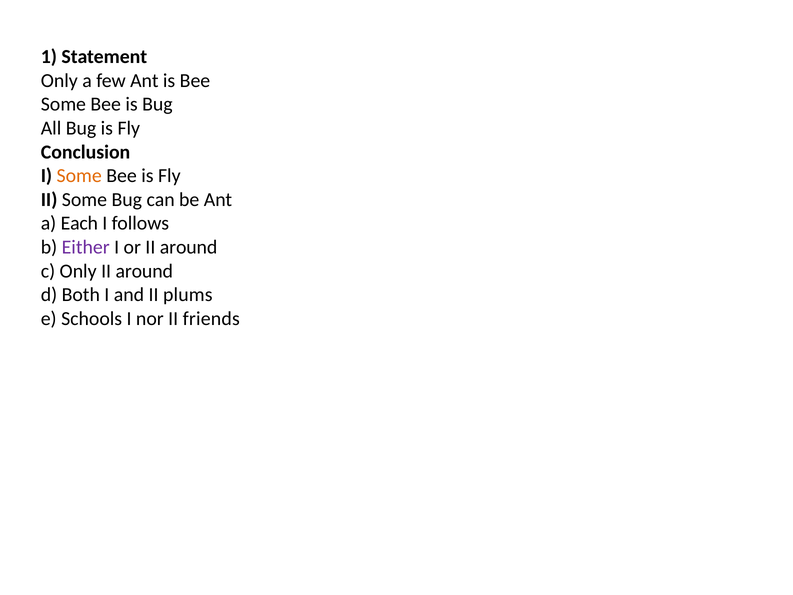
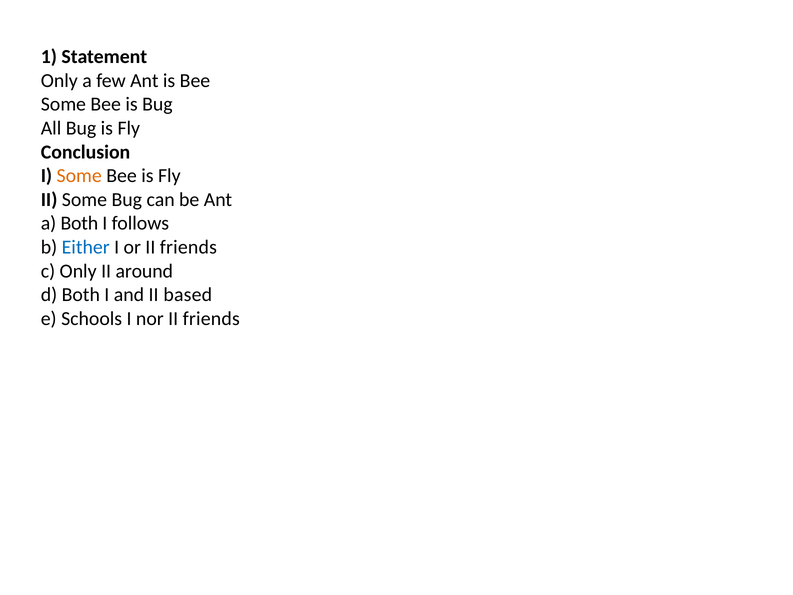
a Each: Each -> Both (79, 223)
Either colour: purple -> blue (86, 247)
or II around: around -> friends (188, 247)
plums: plums -> based (188, 295)
